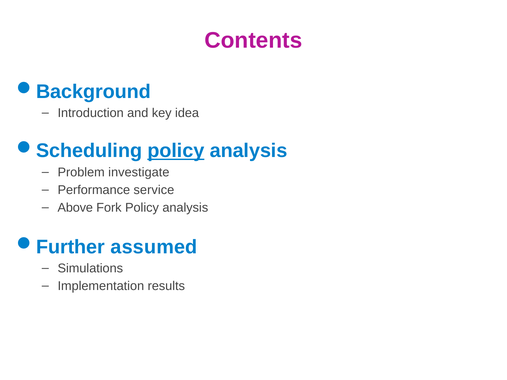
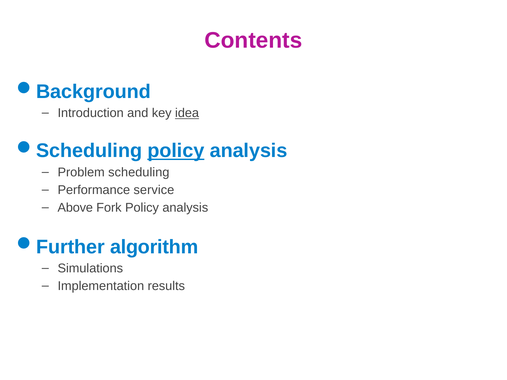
idea underline: none -> present (187, 113)
investigate: investigate -> scheduling (139, 172)
assumed: assumed -> algorithm (154, 247)
